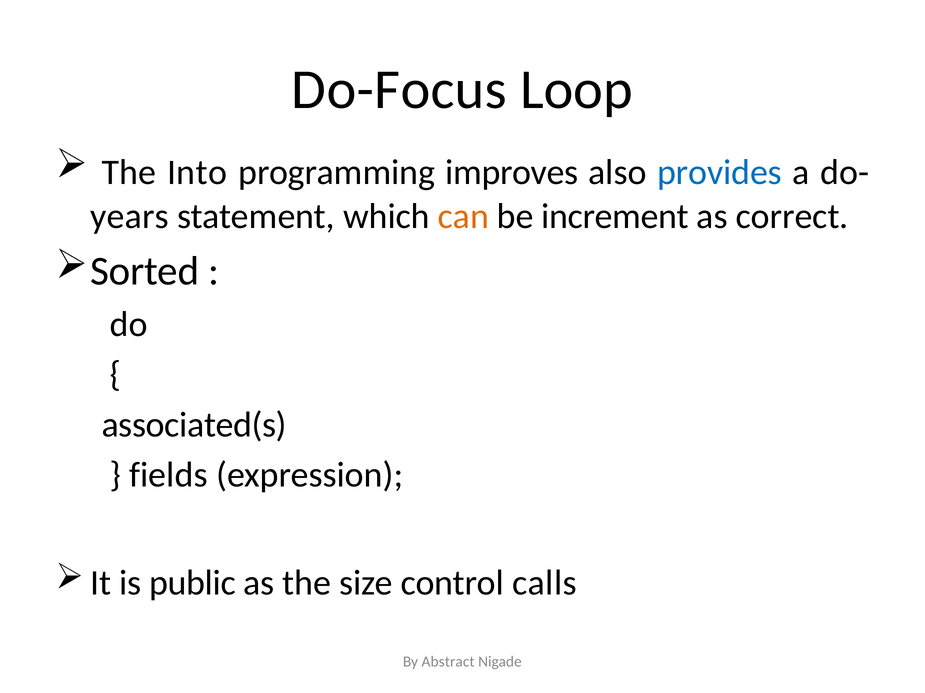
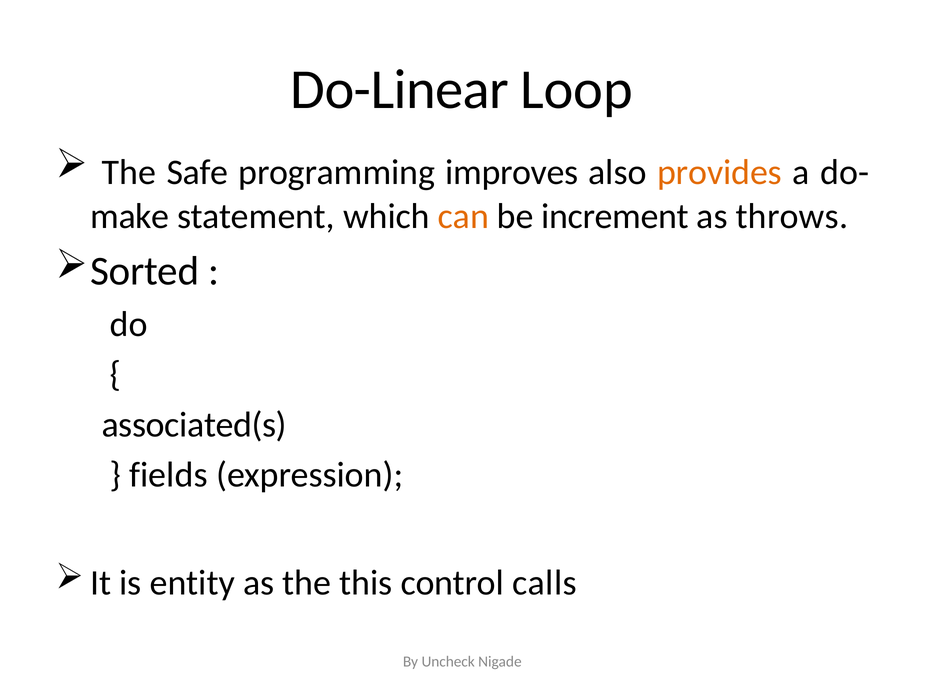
Do-Focus: Do-Focus -> Do-Linear (400, 90)
Into: Into -> Safe (197, 173)
provides colour: blue -> orange (719, 173)
years: years -> make (130, 217)
correct: correct -> throws (792, 217)
public: public -> entity (192, 583)
size: size -> this (366, 583)
Abstract: Abstract -> Uncheck (448, 662)
